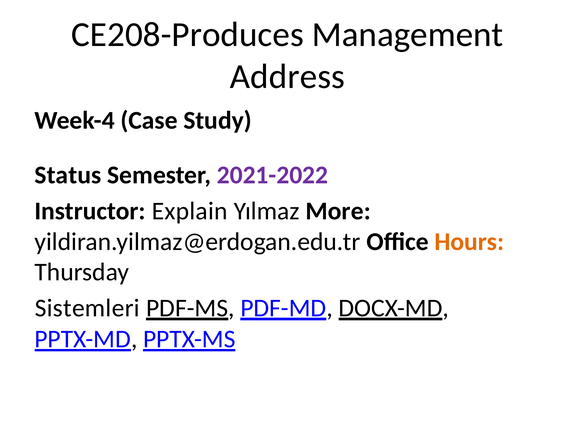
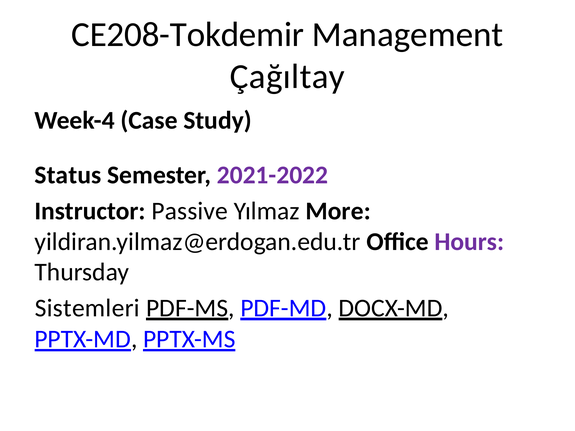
CE208-Produces: CE208-Produces -> CE208-Tokdemir (188, 35)
Address: Address -> Çağıltay (287, 77)
Explain: Explain -> Passive (190, 211)
Hours colour: orange -> purple (469, 242)
